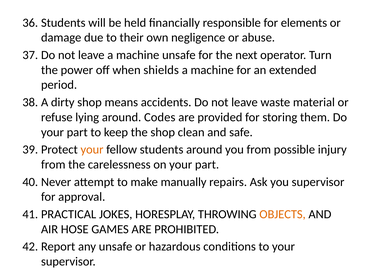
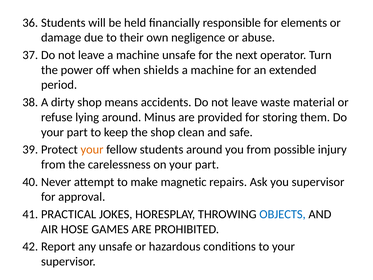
Codes: Codes -> Minus (160, 117)
manually: manually -> magnetic (184, 182)
OBJECTS colour: orange -> blue (283, 214)
